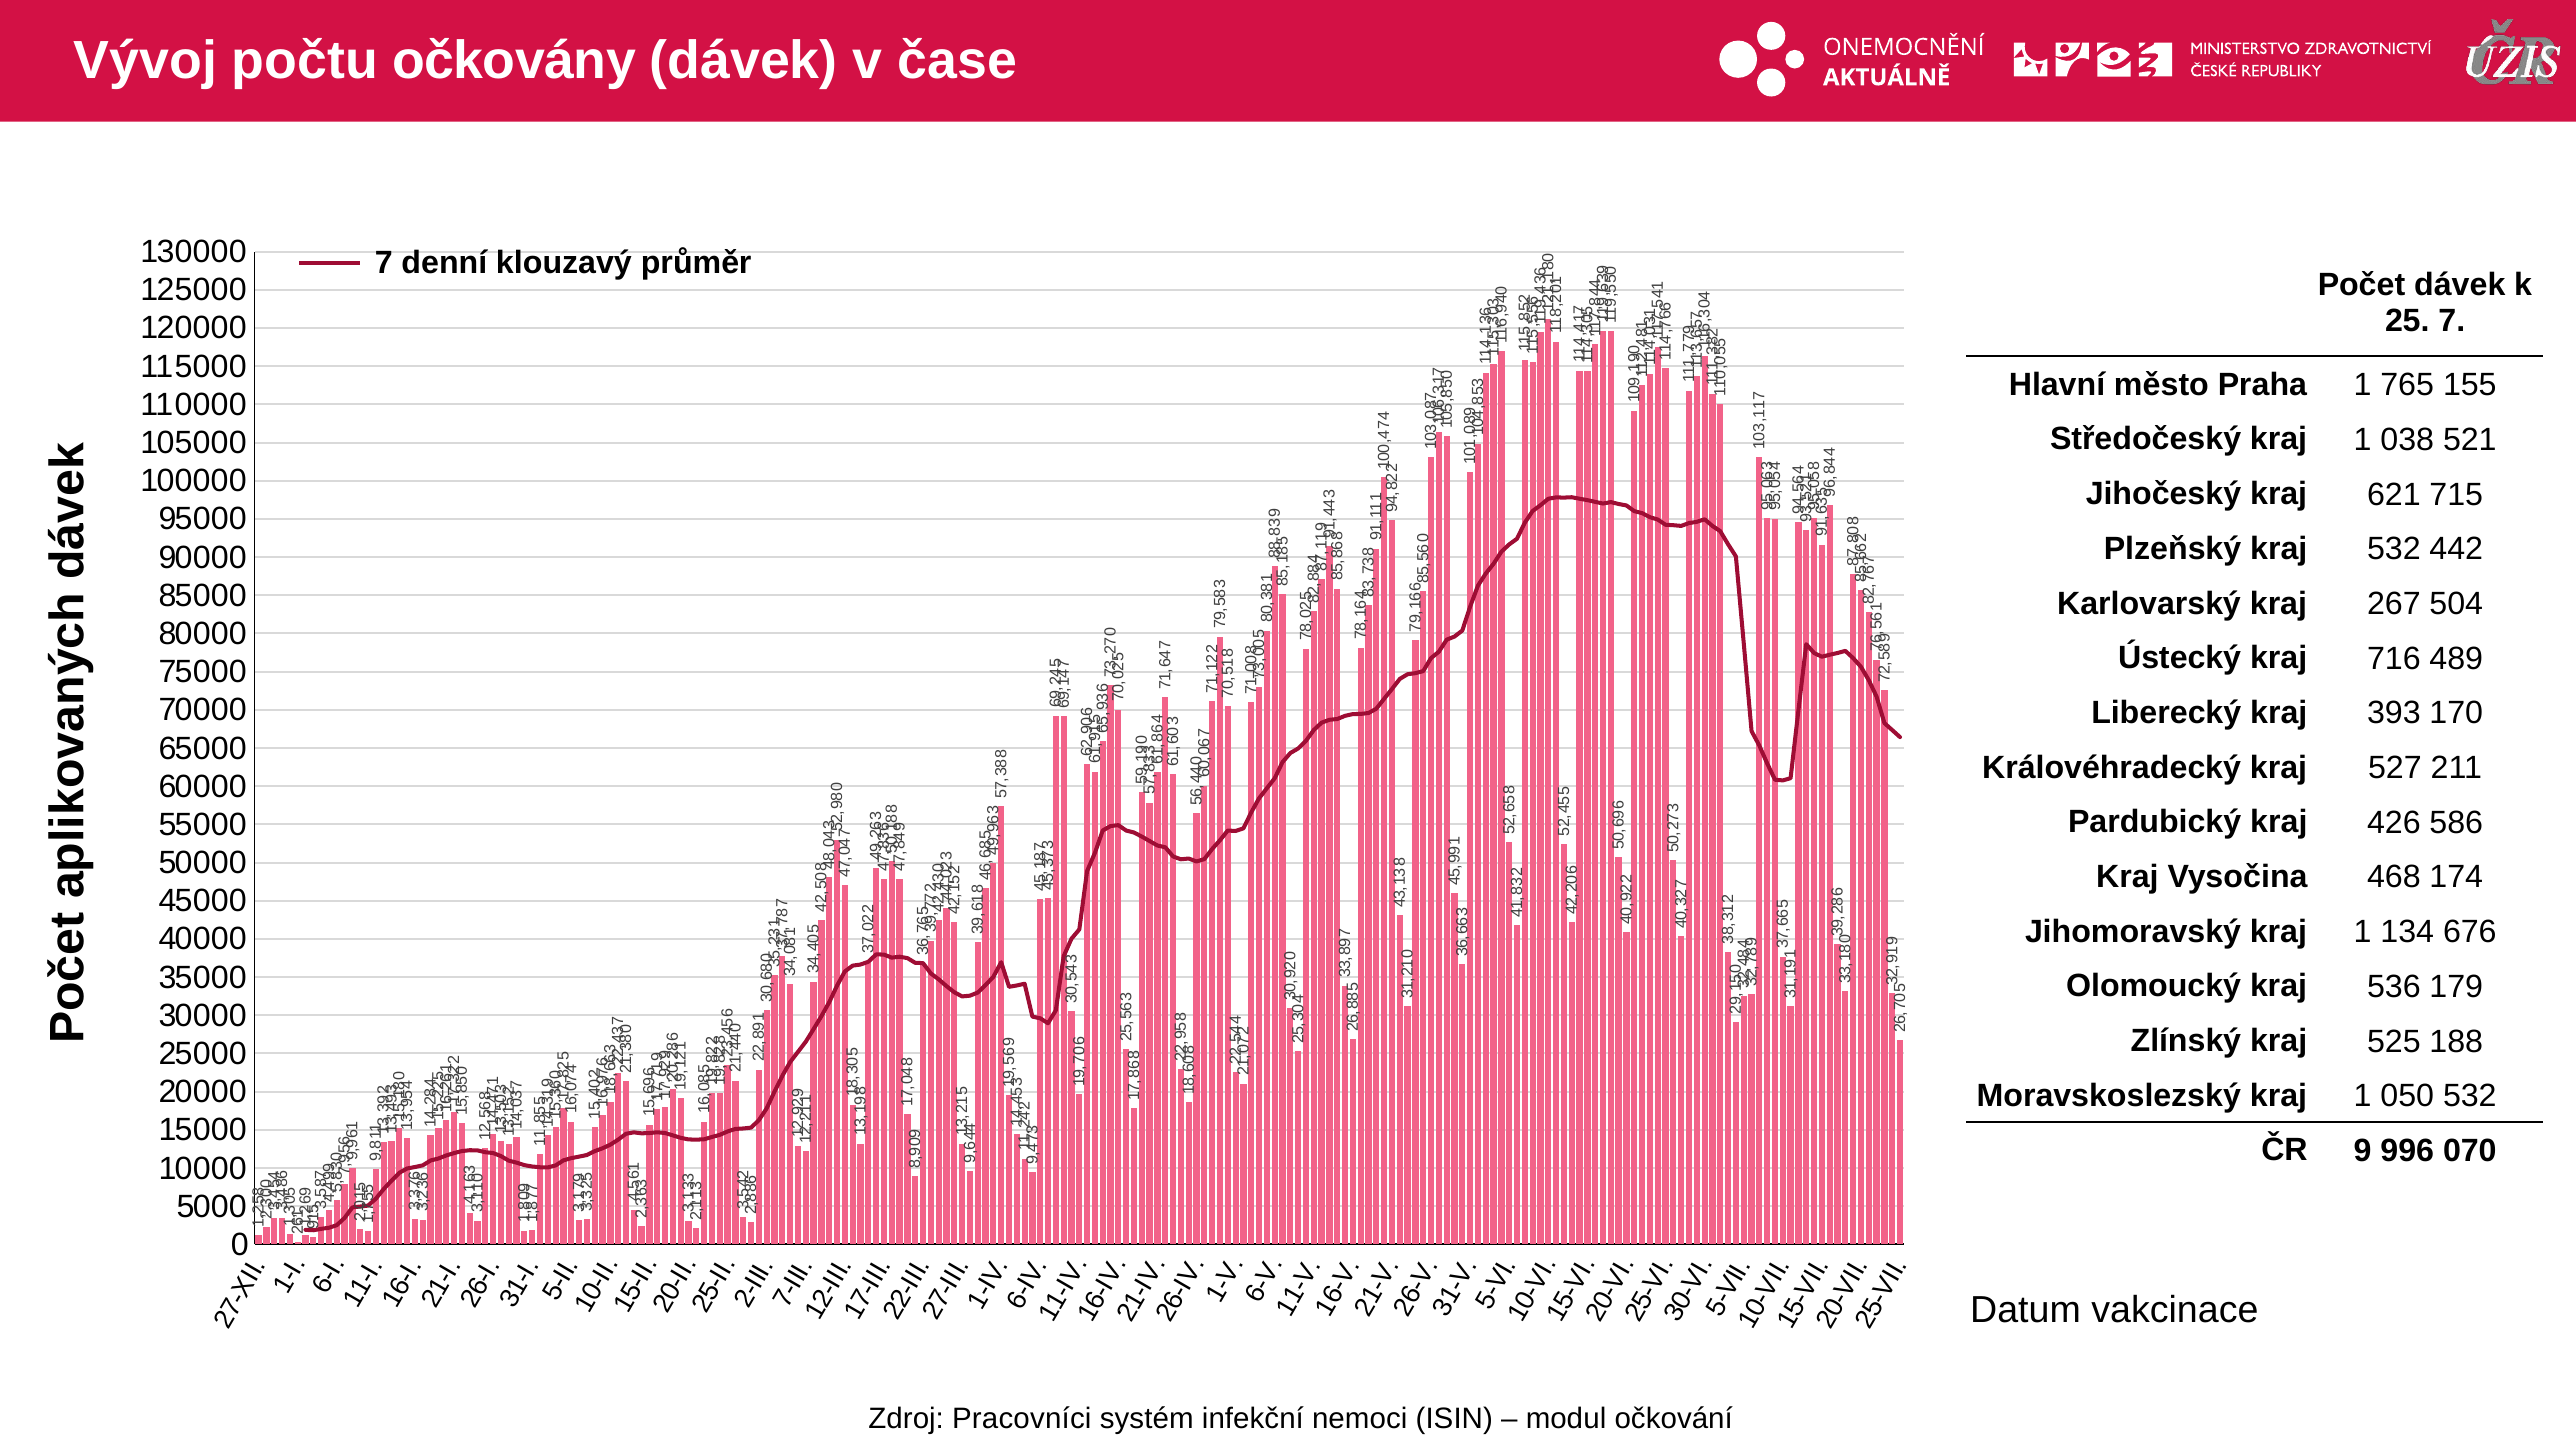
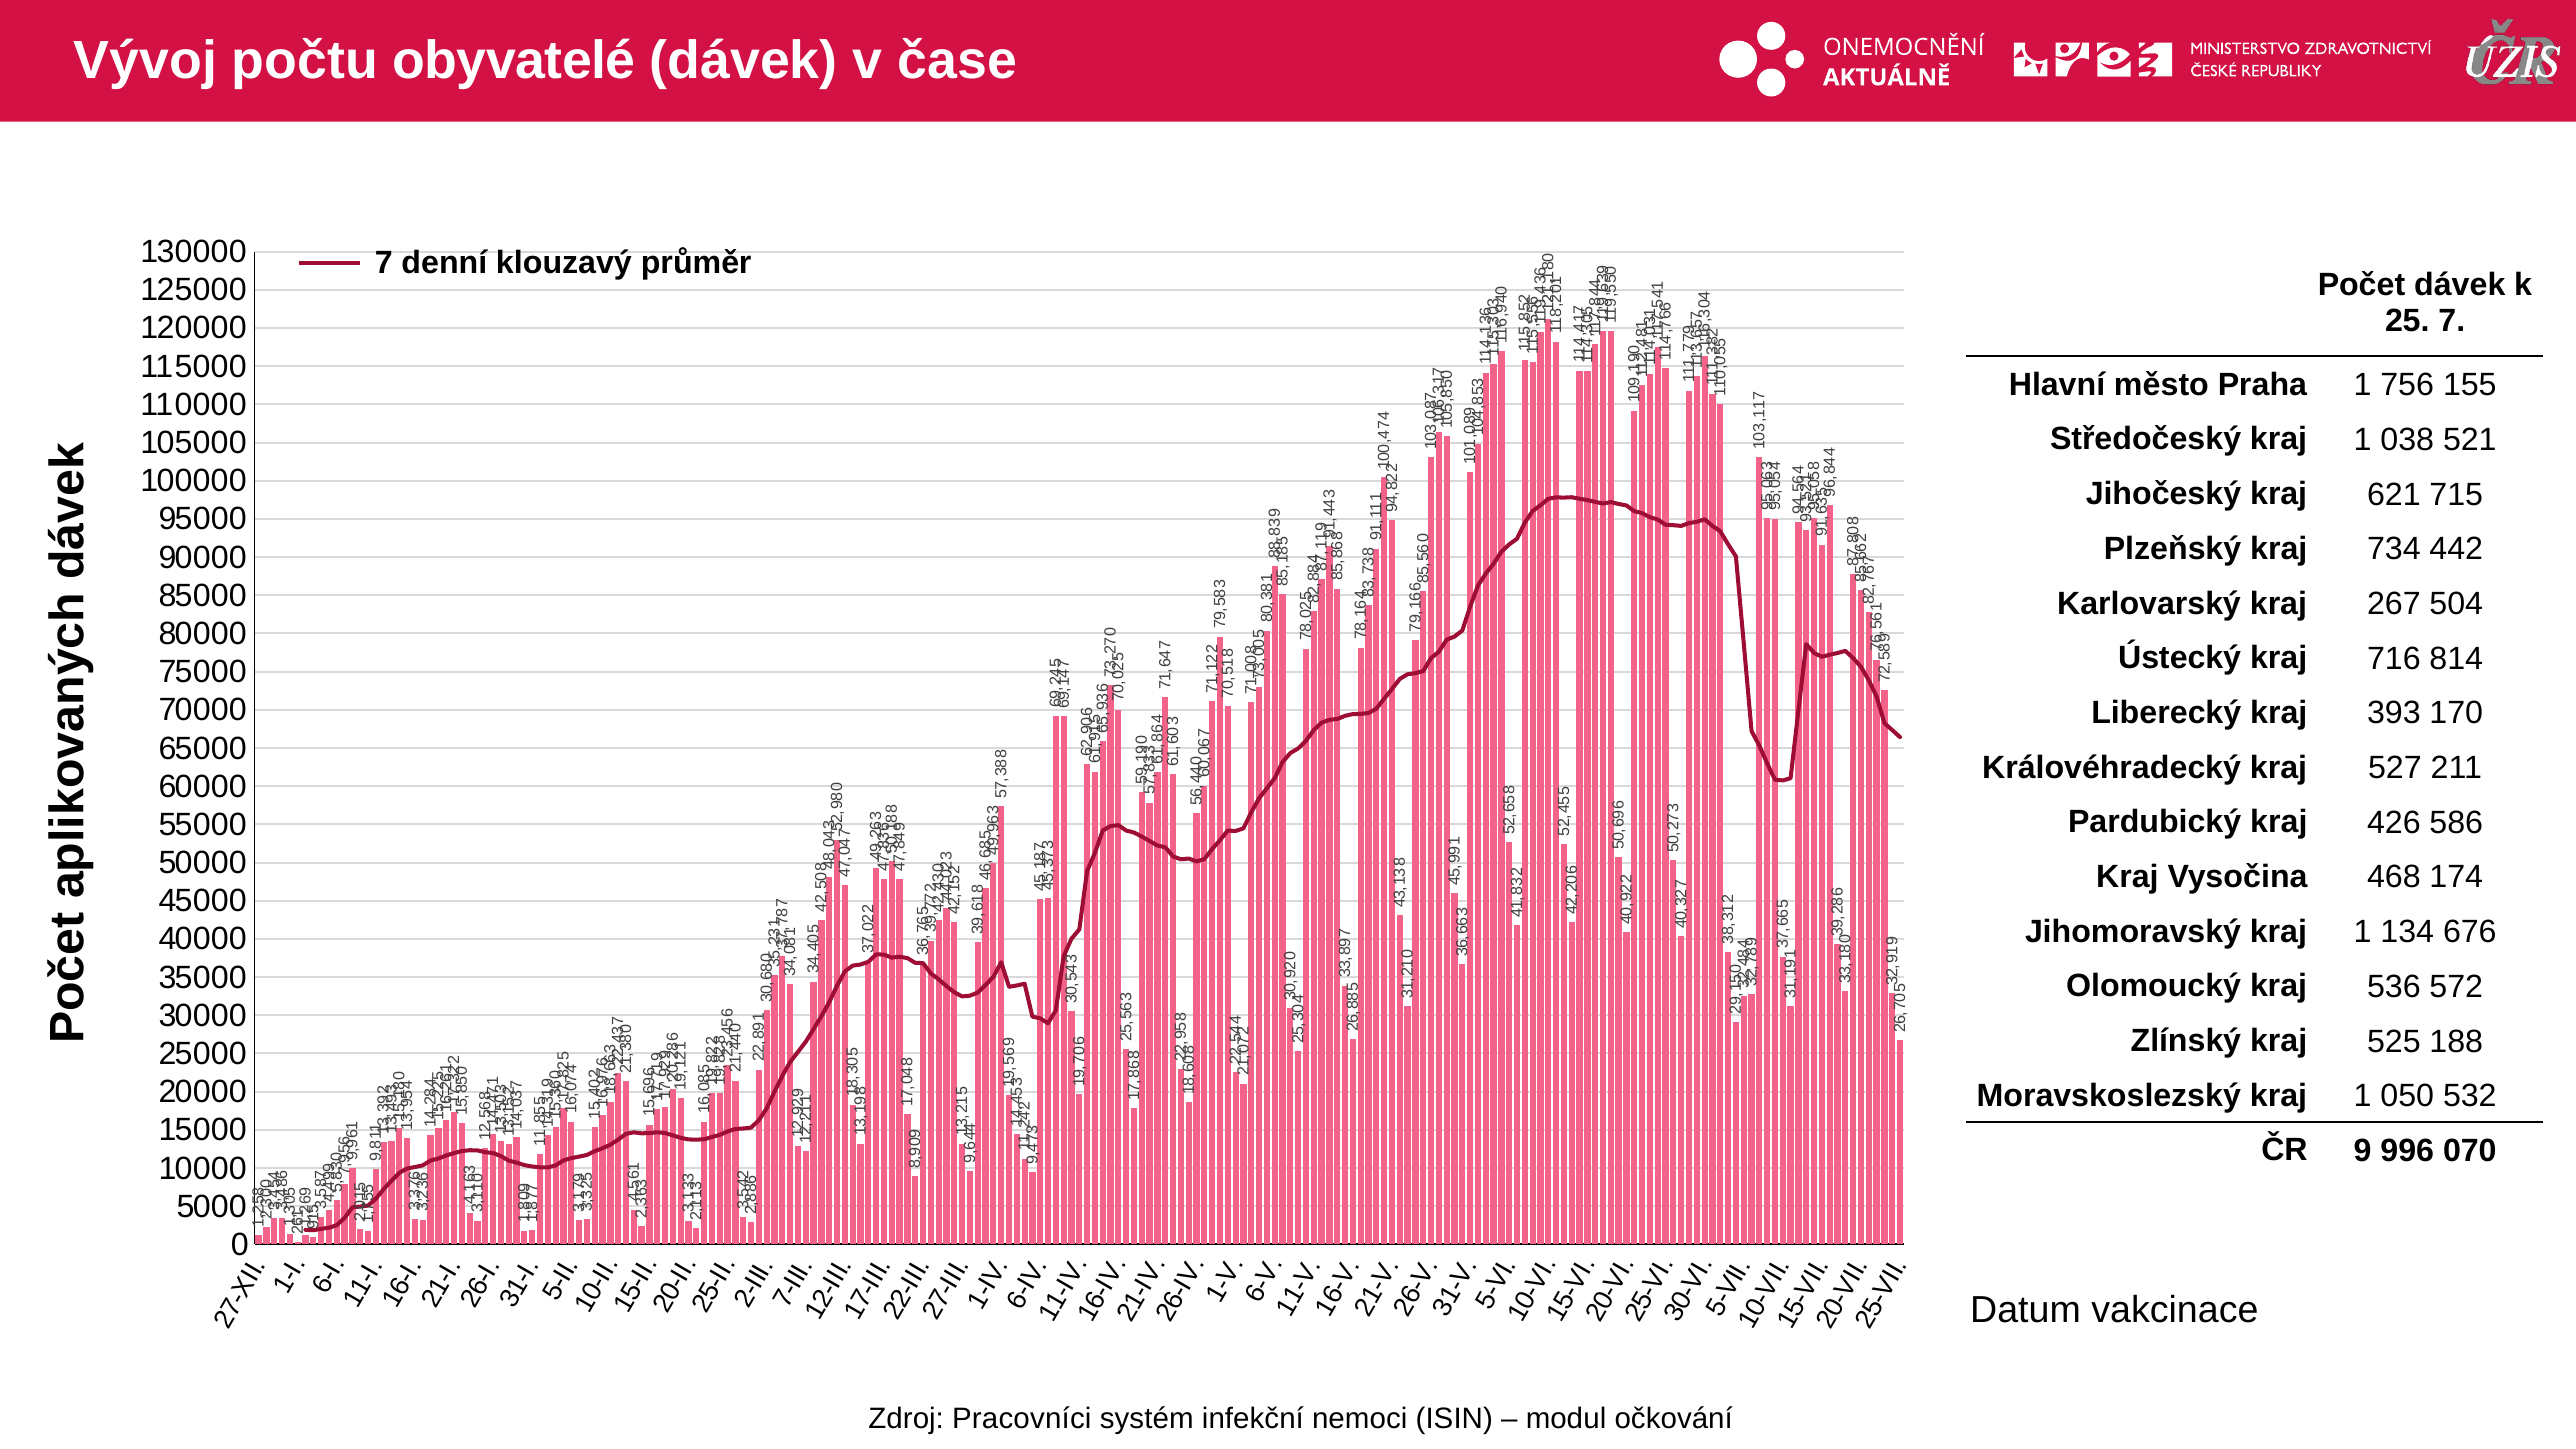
očkovány: očkovány -> obyvatelé (514, 60)
765: 765 -> 756 (2407, 385)
kraj 532: 532 -> 734 (2394, 549)
489: 489 -> 814 (2456, 659)
179: 179 -> 572 (2456, 987)
